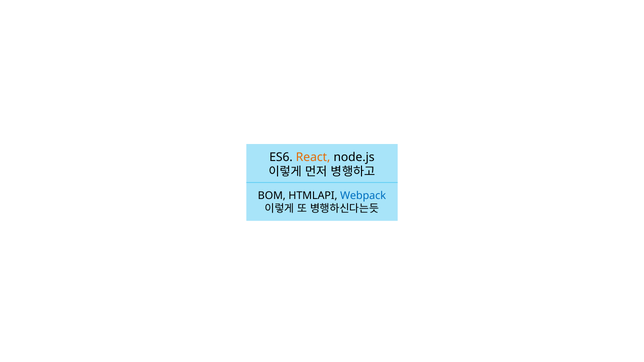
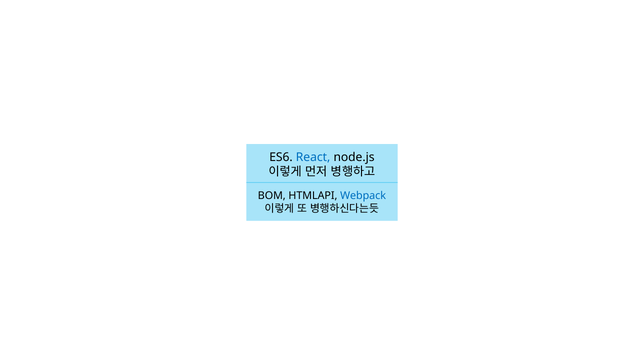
React colour: orange -> blue (313, 157)
